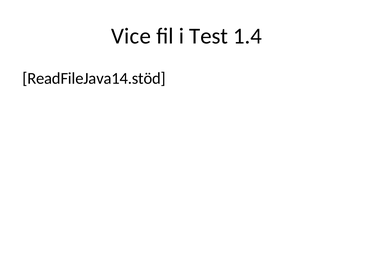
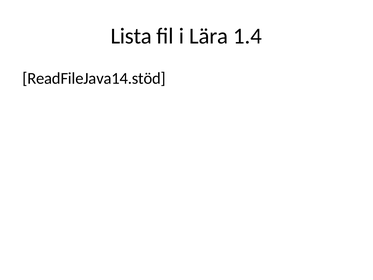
Vice: Vice -> Lista (131, 36)
Test: Test -> Lära (209, 36)
